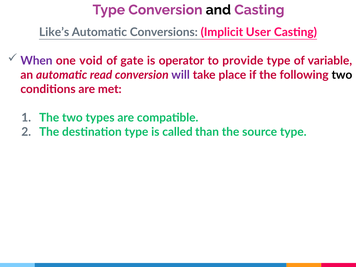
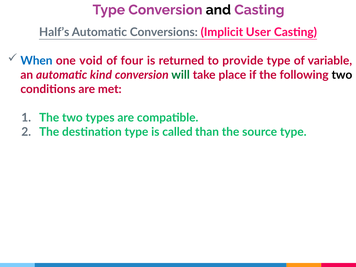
Like’s: Like’s -> Half’s (54, 32)
When colour: purple -> blue (36, 61)
gate: gate -> four (132, 61)
operator: operator -> returned (181, 61)
read: read -> kind (101, 75)
will colour: purple -> green (181, 75)
